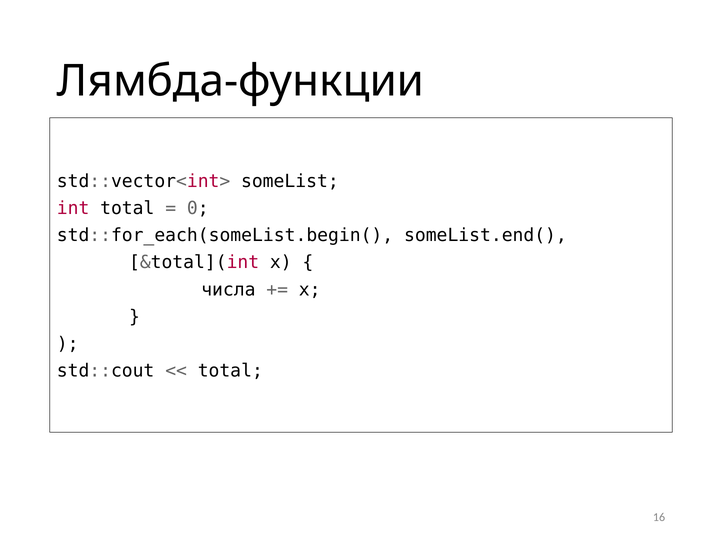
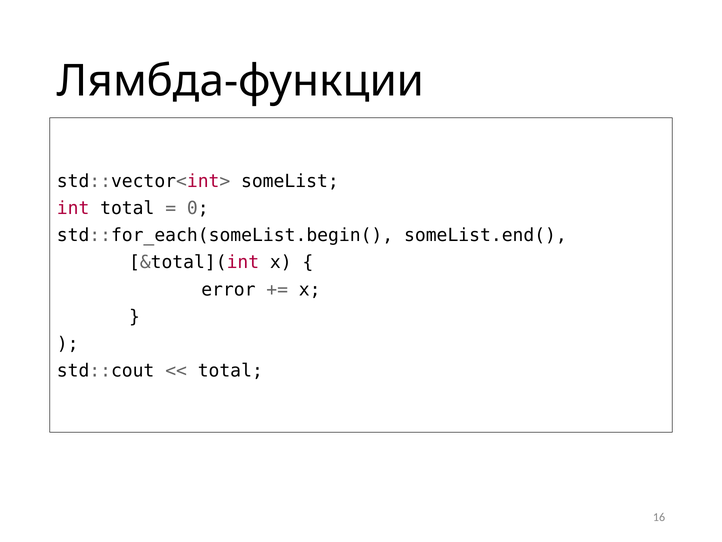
числа: числа -> error (228, 289)
